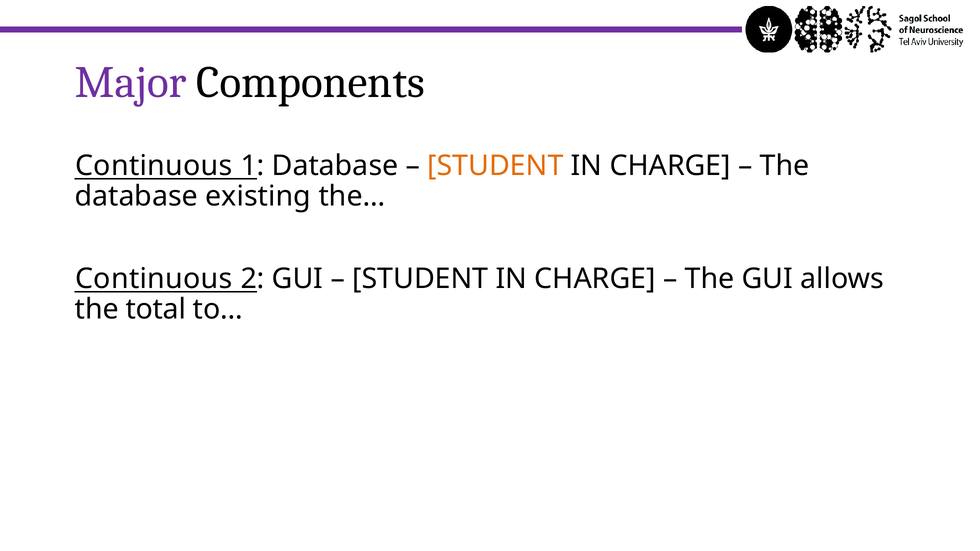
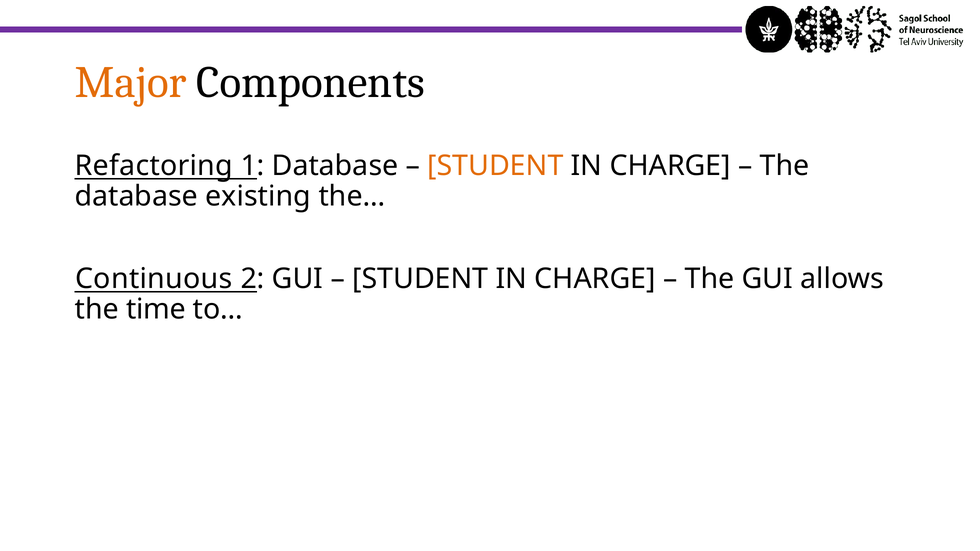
Major colour: purple -> orange (131, 82)
Continuous: Continuous -> Refactoring (154, 166)
total: total -> time (156, 310)
